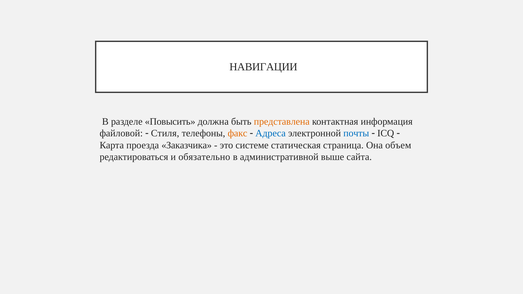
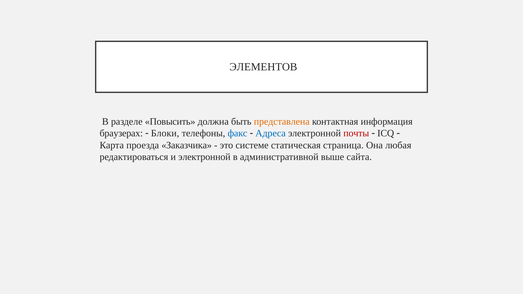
НАВИГАЦИИ: НАВИГАЦИИ -> ЭЛЕМЕНТОВ (263, 67)
файловой: файловой -> браузерах (121, 133)
Стиля: Стиля -> Блоки (165, 133)
факс colour: orange -> blue (237, 133)
почты colour: blue -> red (356, 133)
объем: объем -> любая (398, 145)
и обязательно: обязательно -> электронной (204, 157)
